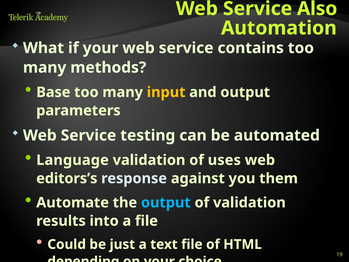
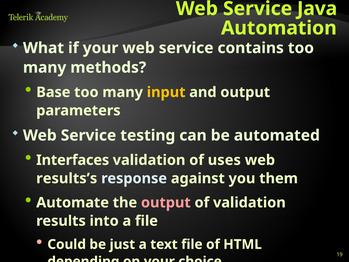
Also: Also -> Java (317, 9)
Language: Language -> Interfaces (73, 160)
editors’s: editors’s -> results’s (67, 178)
output colour: light blue -> pink (166, 202)
